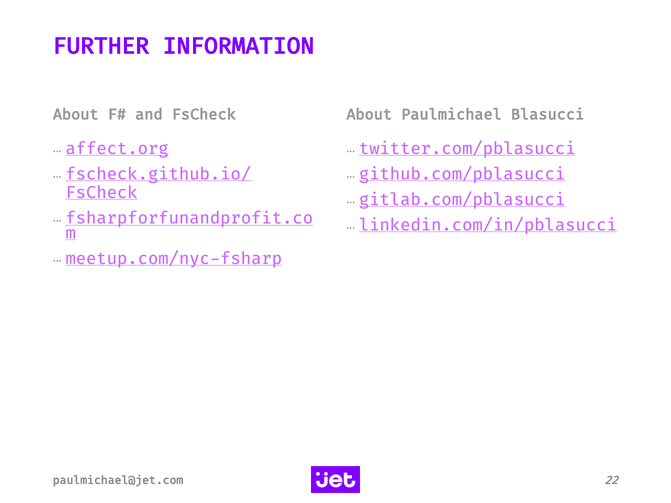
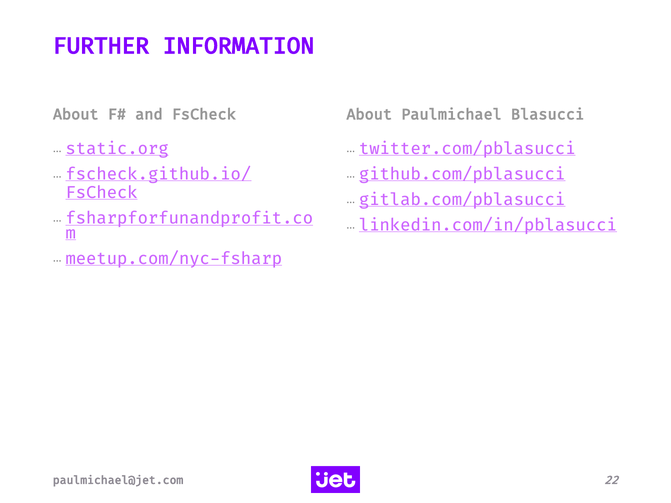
affect.org: affect.org -> static.org (117, 149)
